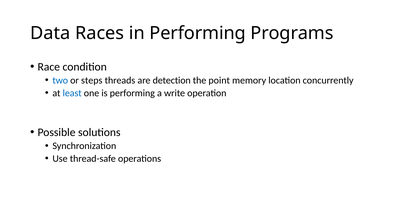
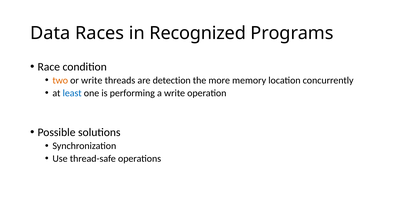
in Performing: Performing -> Recognized (198, 33)
two colour: blue -> orange (60, 81)
or steps: steps -> write (92, 81)
point: point -> more (219, 81)
